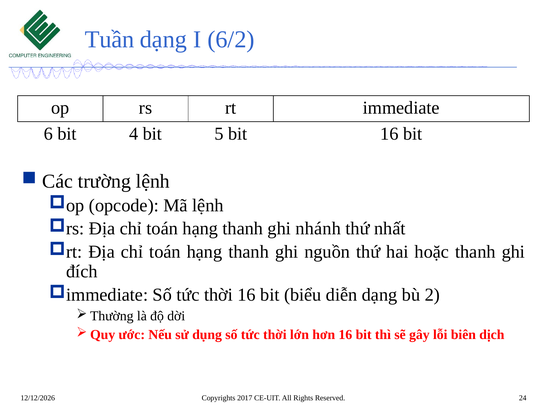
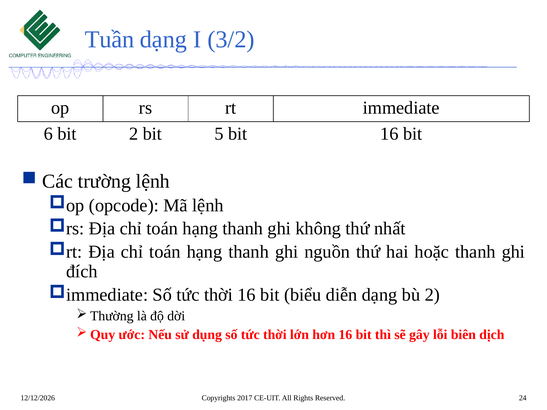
6/2: 6/2 -> 3/2 (231, 40)
bit 4: 4 -> 2 (134, 134)
nhánh: nhánh -> không (318, 229)
